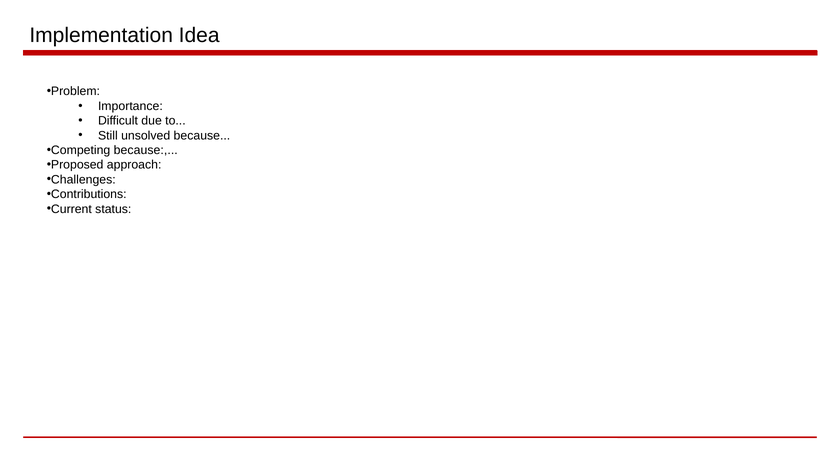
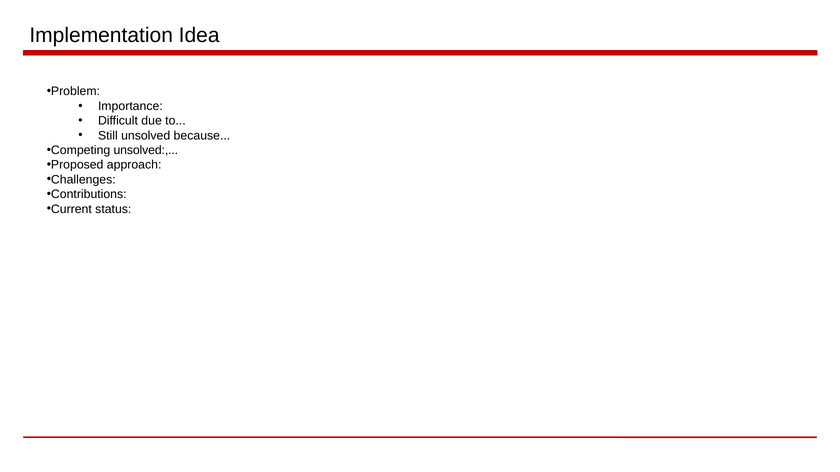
Competing because: because -> unsolved (146, 150)
